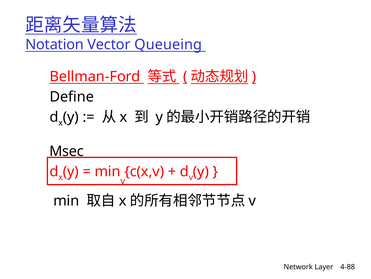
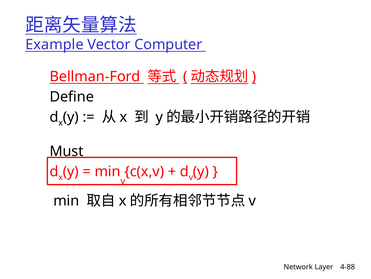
Notation: Notation -> Example (55, 45)
Queueing: Queueing -> Computer (168, 45)
Msec: Msec -> Must (67, 151)
